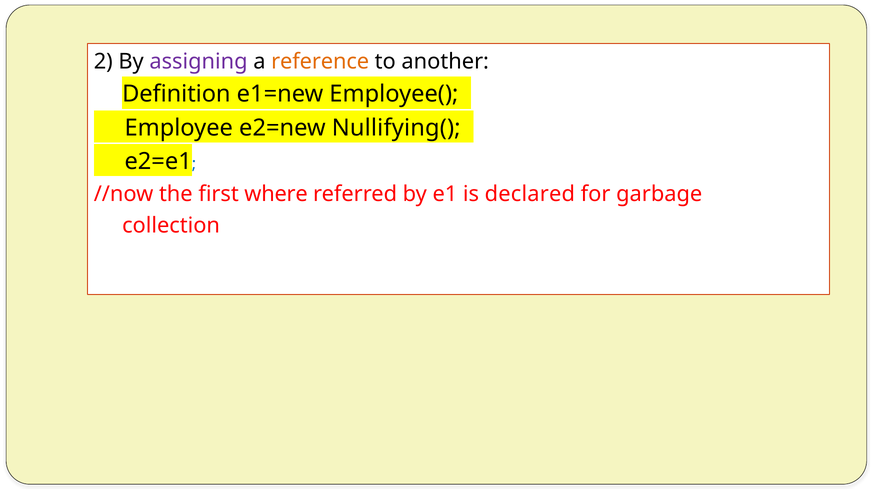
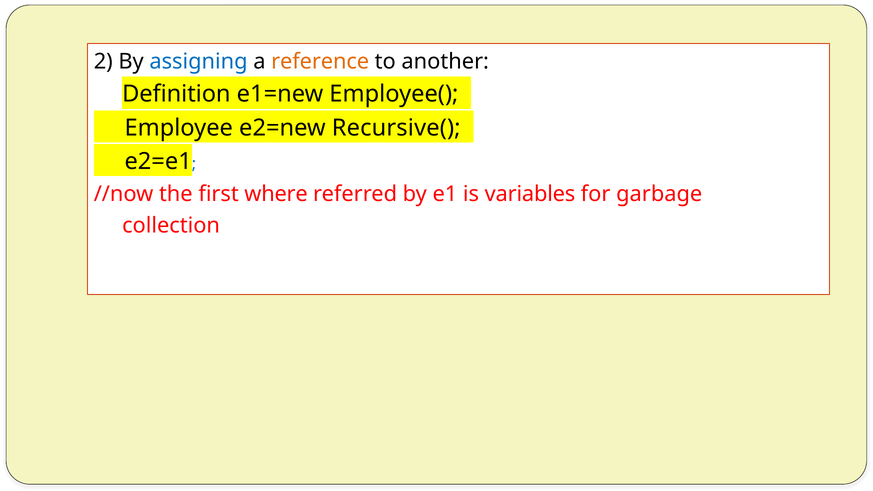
assigning colour: purple -> blue (199, 61)
Nullifying(: Nullifying( -> Recursive( (396, 128)
declared: declared -> variables (530, 194)
